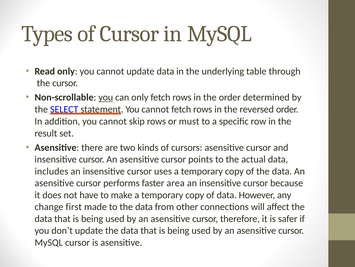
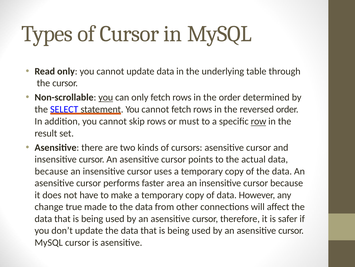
row underline: none -> present (259, 121)
includes: includes -> because (51, 171)
first: first -> true (74, 206)
